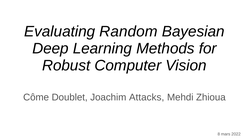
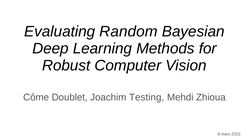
Attacks: Attacks -> Testing (147, 97)
